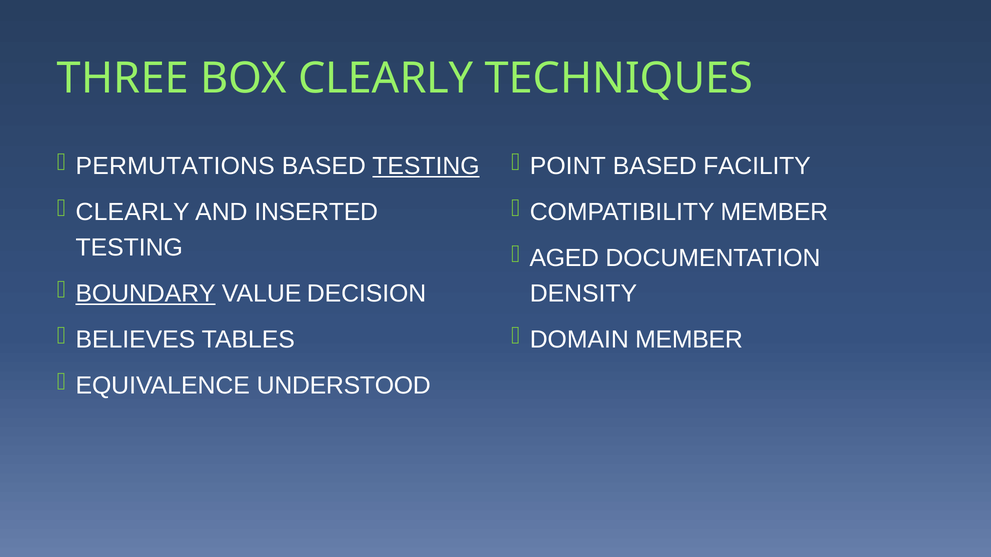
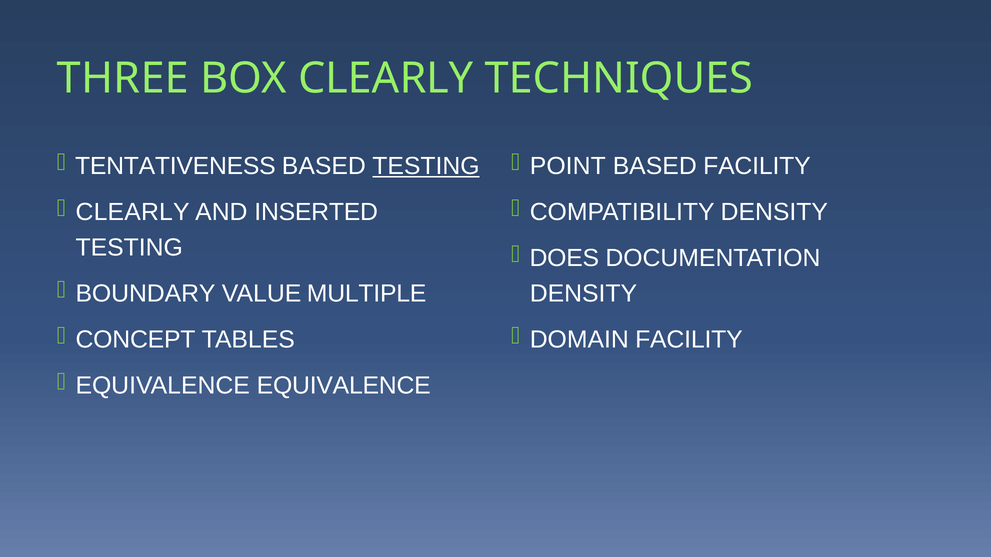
PERMUTATIONS: PERMUTATIONS -> TENTATIVENESS (175, 166)
COMPATIBILITY MEMBER: MEMBER -> DENSITY (774, 212)
AGED: AGED -> DOES (564, 258)
BOUNDARY underline: present -> none (146, 294)
DECISION: DECISION -> MULTIPLE (367, 294)
BELIEVES: BELIEVES -> CONCEPT (135, 340)
DOMAIN MEMBER: MEMBER -> FACILITY (689, 340)
EQUIVALENCE UNDERSTOOD: UNDERSTOOD -> EQUIVALENCE (344, 386)
